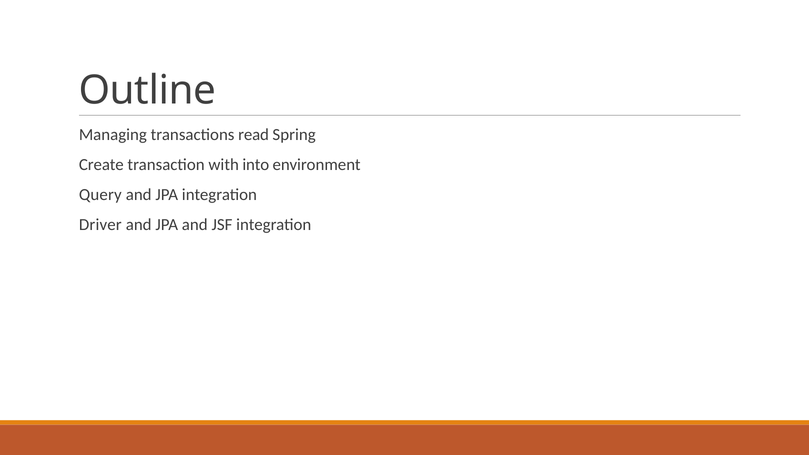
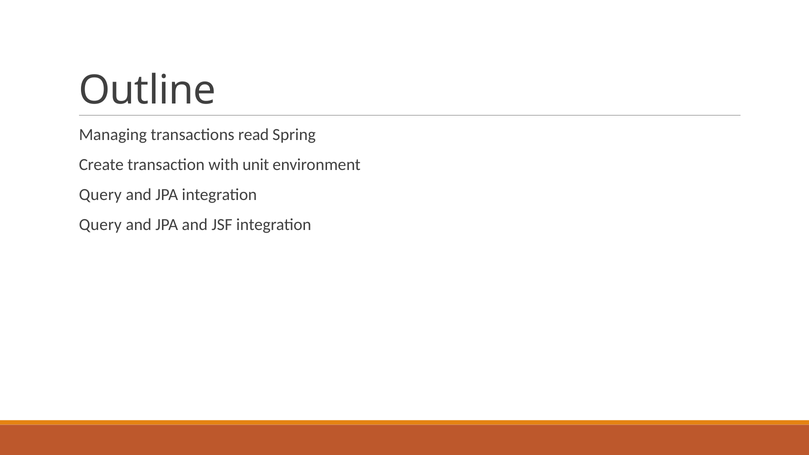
into: into -> unit (256, 165)
Driver: Driver -> Query (100, 225)
